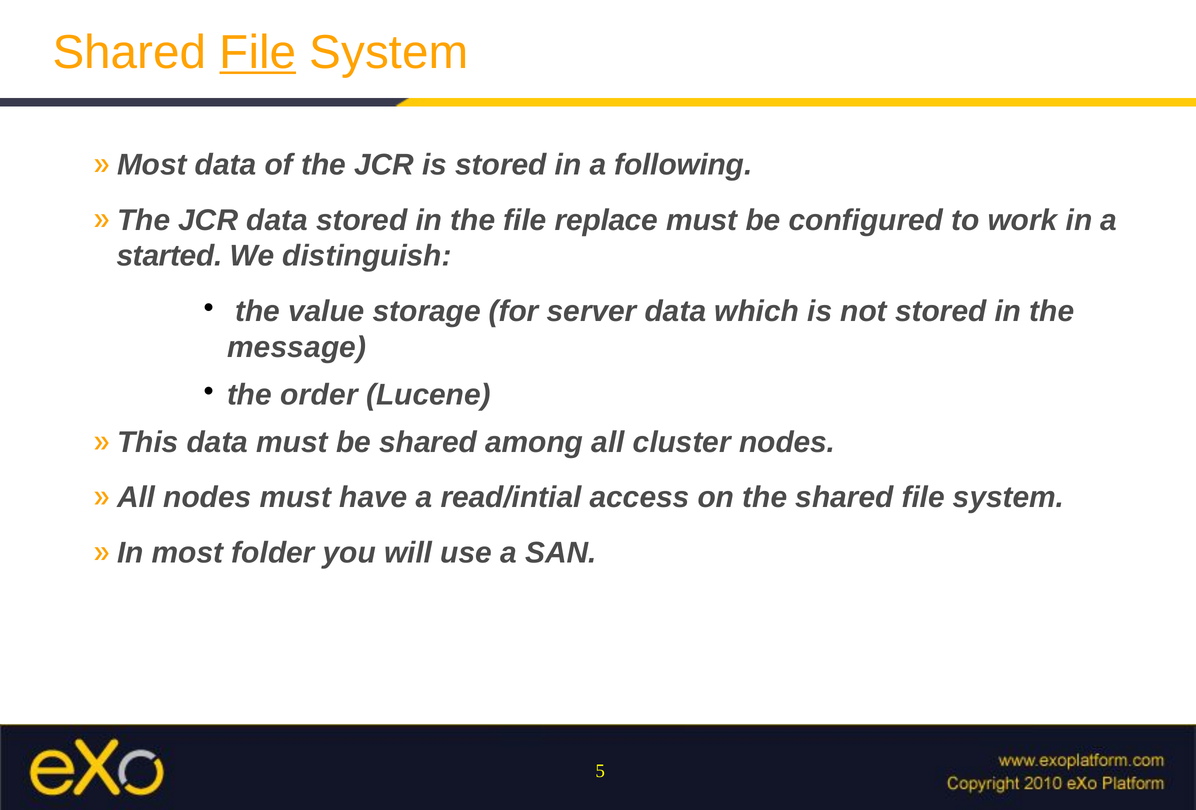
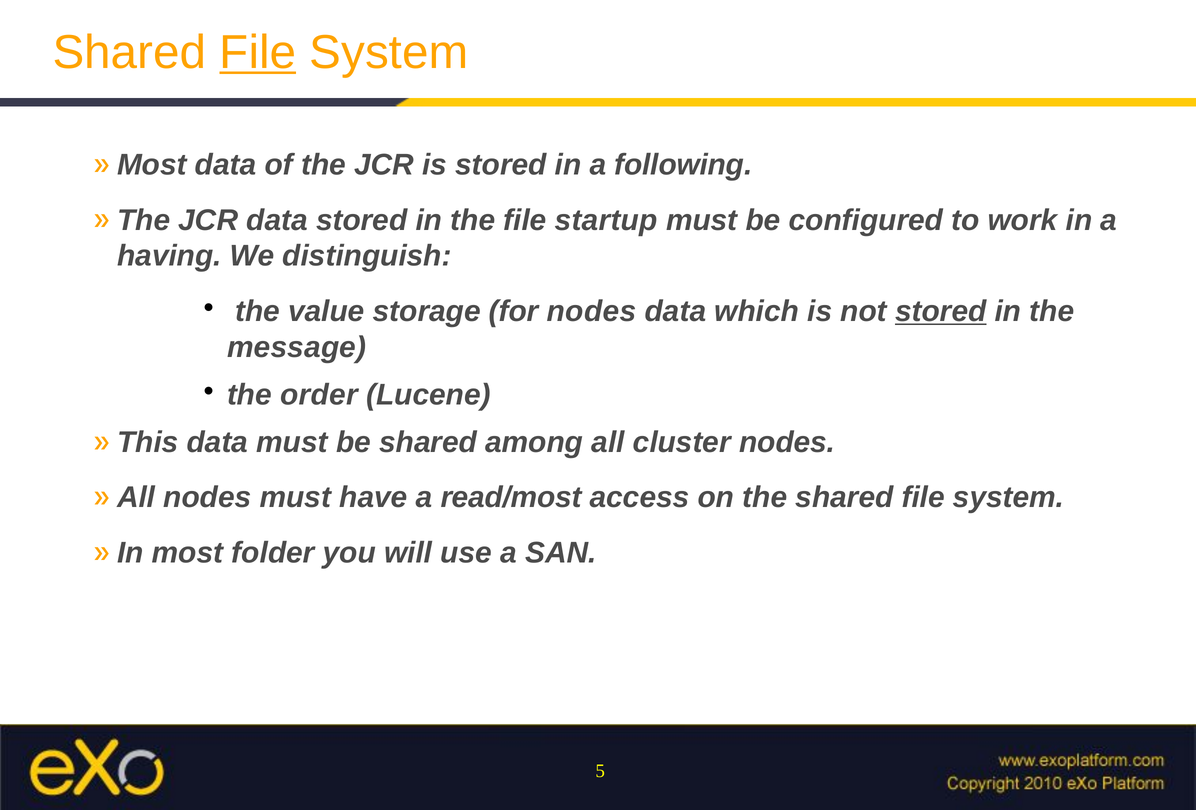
replace: replace -> startup (606, 220)
started: started -> having (169, 256)
for server: server -> nodes (592, 311)
stored underline: none -> present (941, 311)
read/intial: read/intial -> read/most (511, 498)
